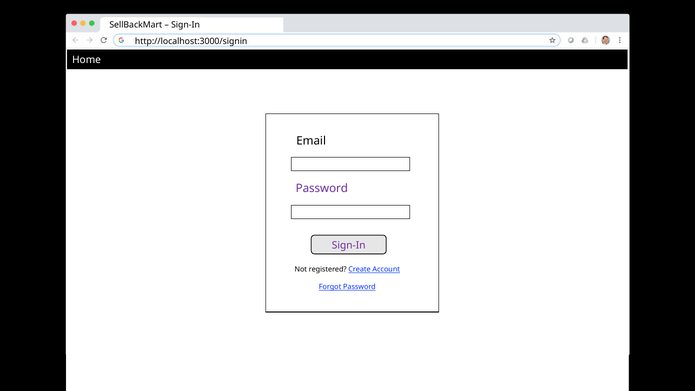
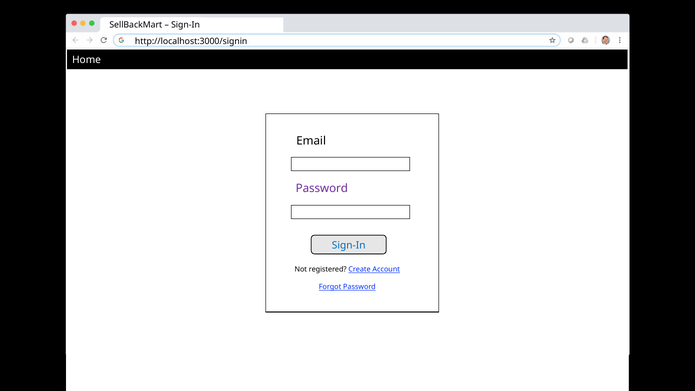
Sign-In colour: purple -> blue (349, 245)
